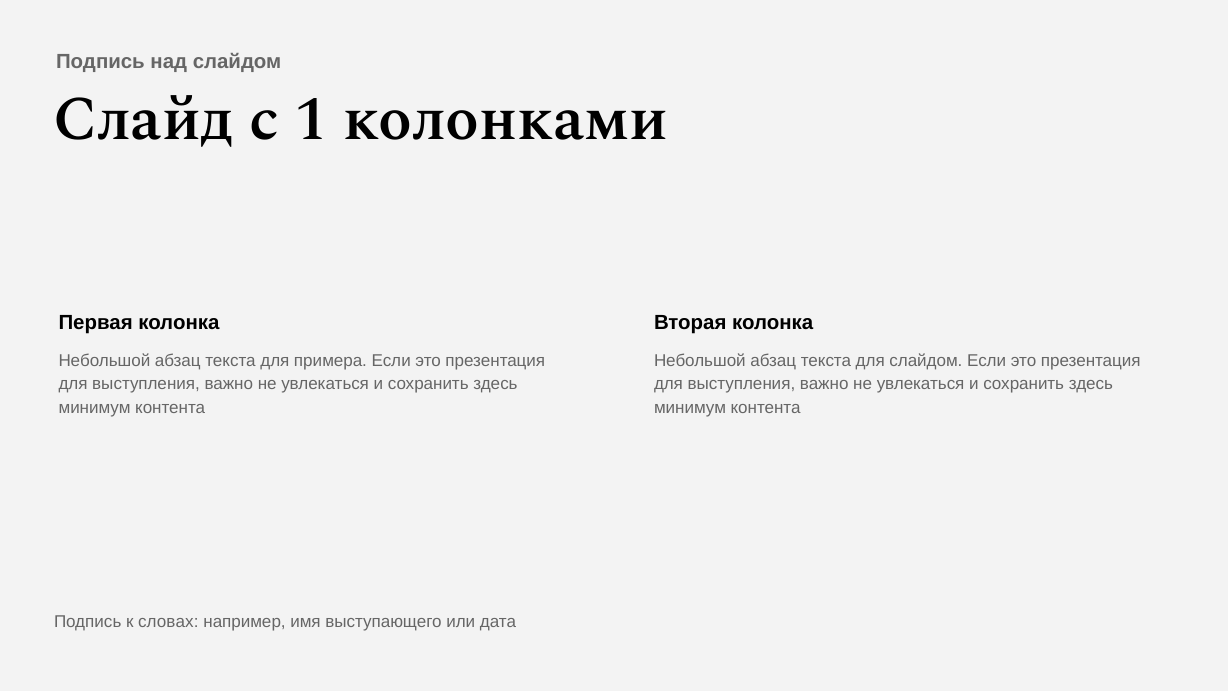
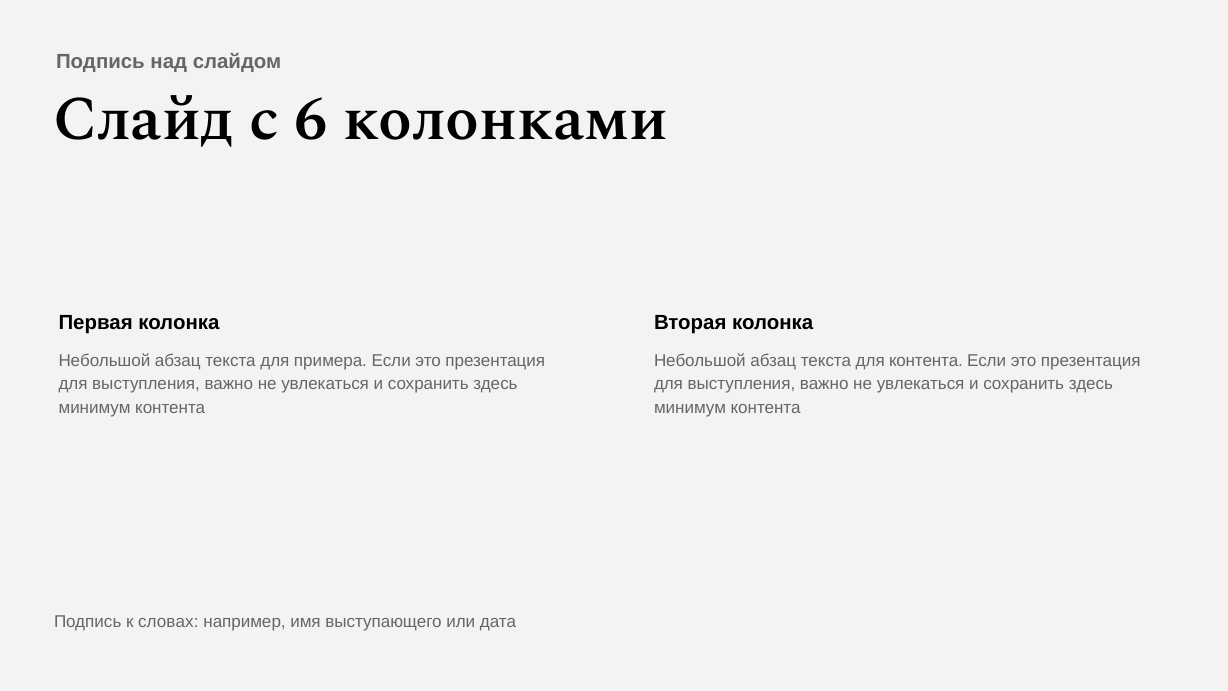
1: 1 -> 6 (312, 119)
для слайдом: слайдом -> контента (926, 361)
